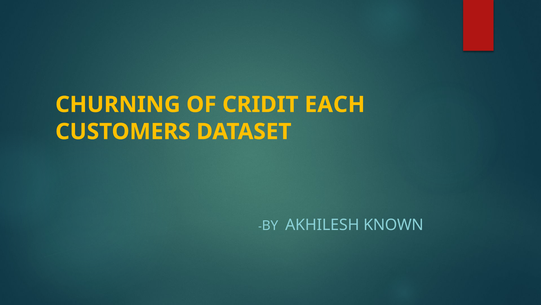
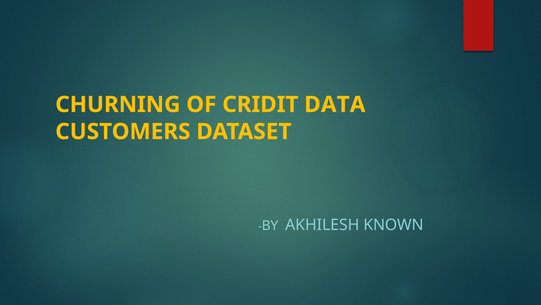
EACH: EACH -> DATA (335, 104)
